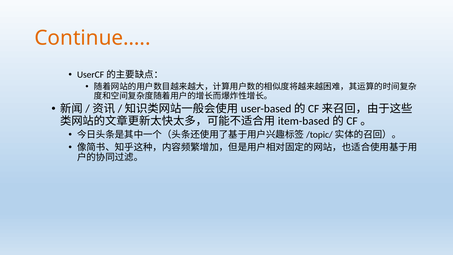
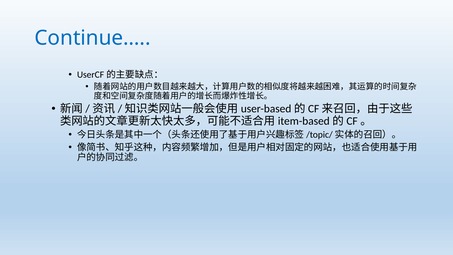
Continue… colour: orange -> blue (93, 38)
